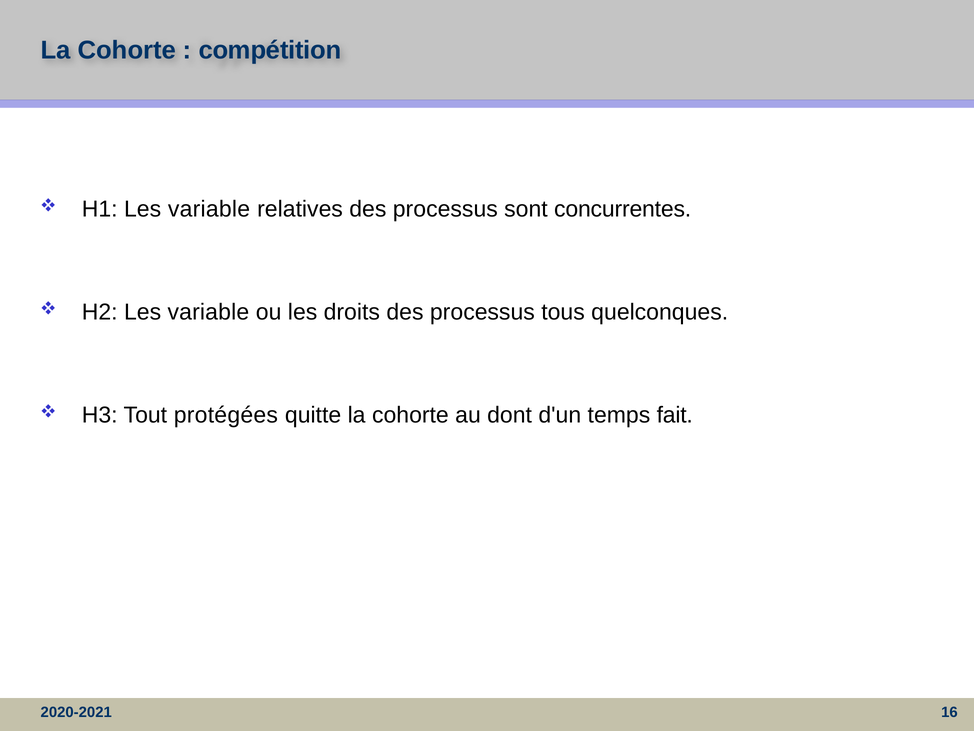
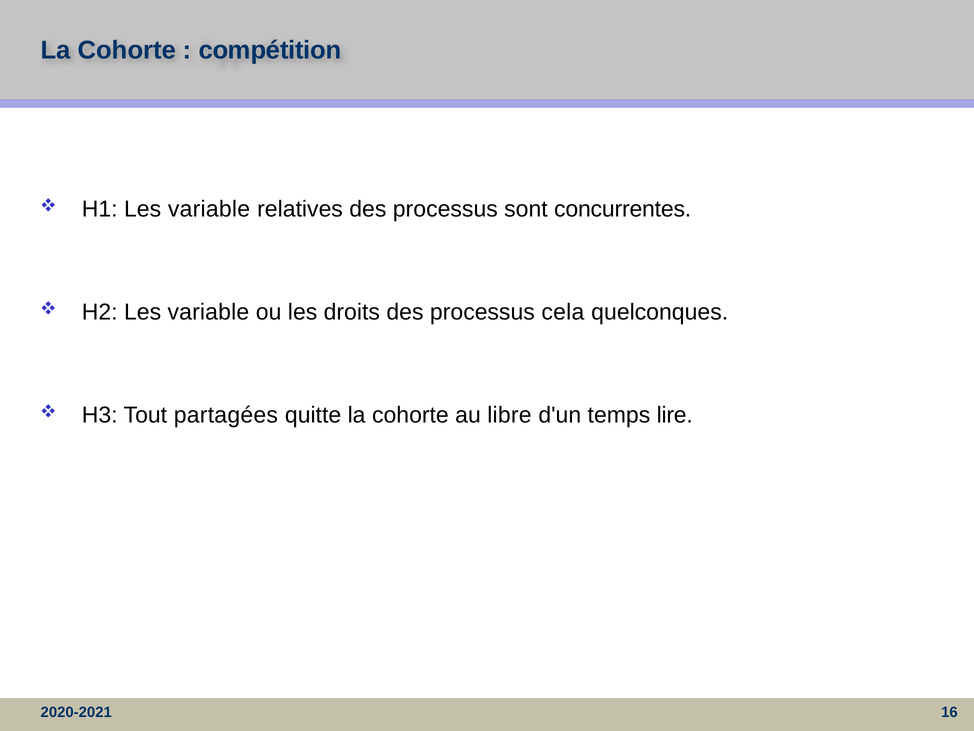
tous: tous -> cela (563, 312)
protégées: protégées -> partagées (226, 415)
dont: dont -> libre (509, 415)
fait: fait -> lire (675, 415)
